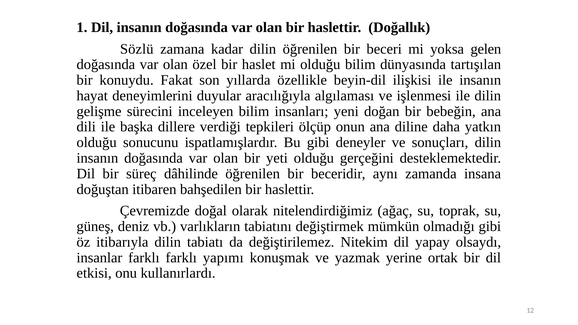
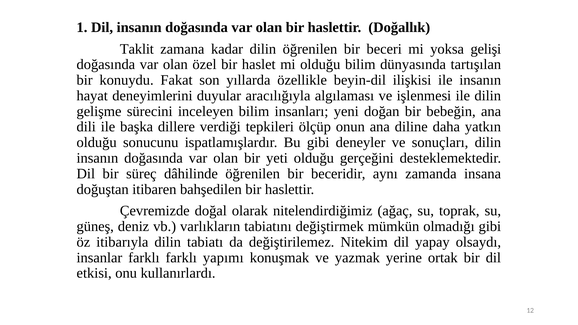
Sözlü: Sözlü -> Taklit (137, 49)
gelen: gelen -> gelişi (486, 49)
